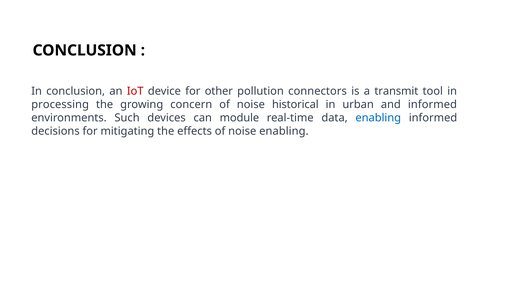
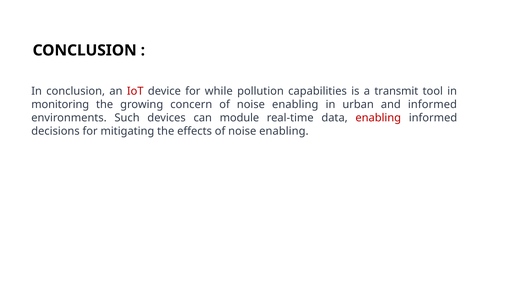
other: other -> while (219, 91)
connectors: connectors -> capabilities (318, 91)
processing: processing -> monitoring (60, 105)
concern of noise historical: historical -> enabling (295, 105)
enabling colour: blue -> red (378, 118)
